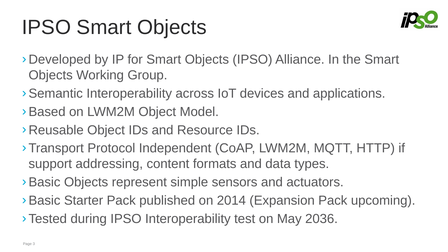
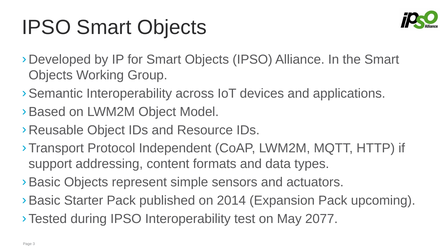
2036: 2036 -> 2077 (322, 219)
